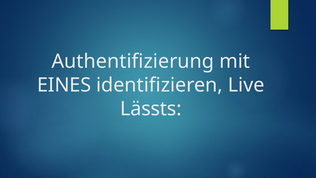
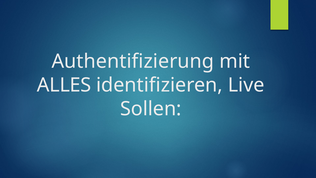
EINES: EINES -> ALLES (64, 85)
Lässts: Lässts -> Sollen (151, 109)
